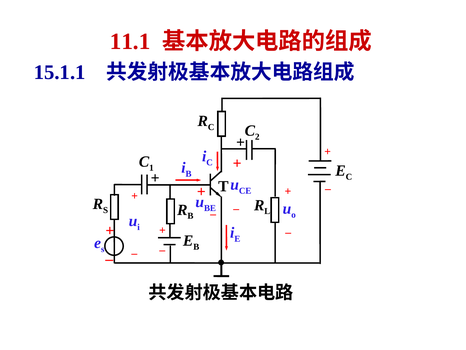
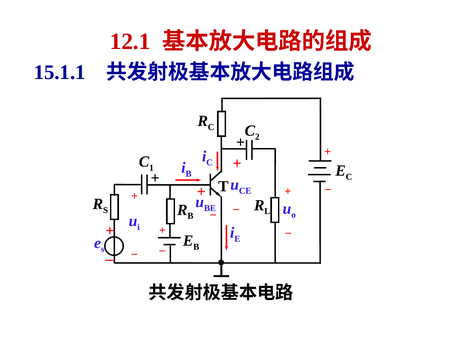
11.1: 11.1 -> 12.1 (130, 41)
